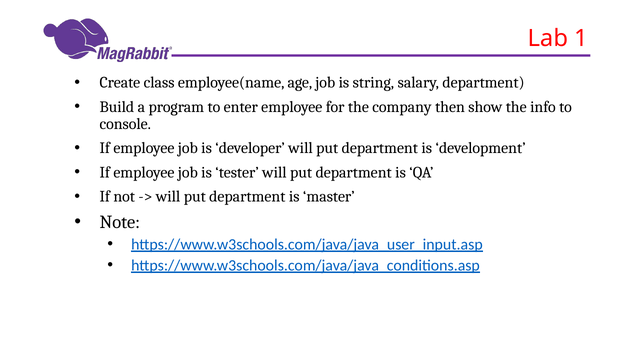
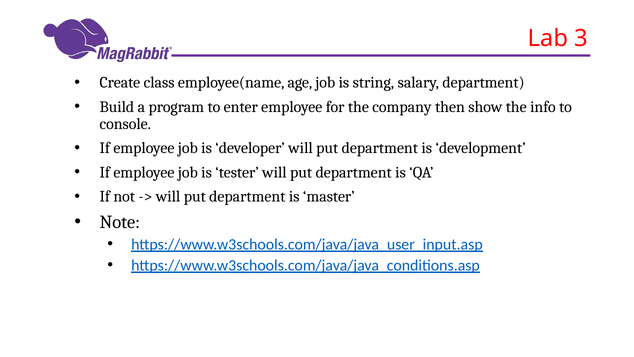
1: 1 -> 3 (581, 38)
